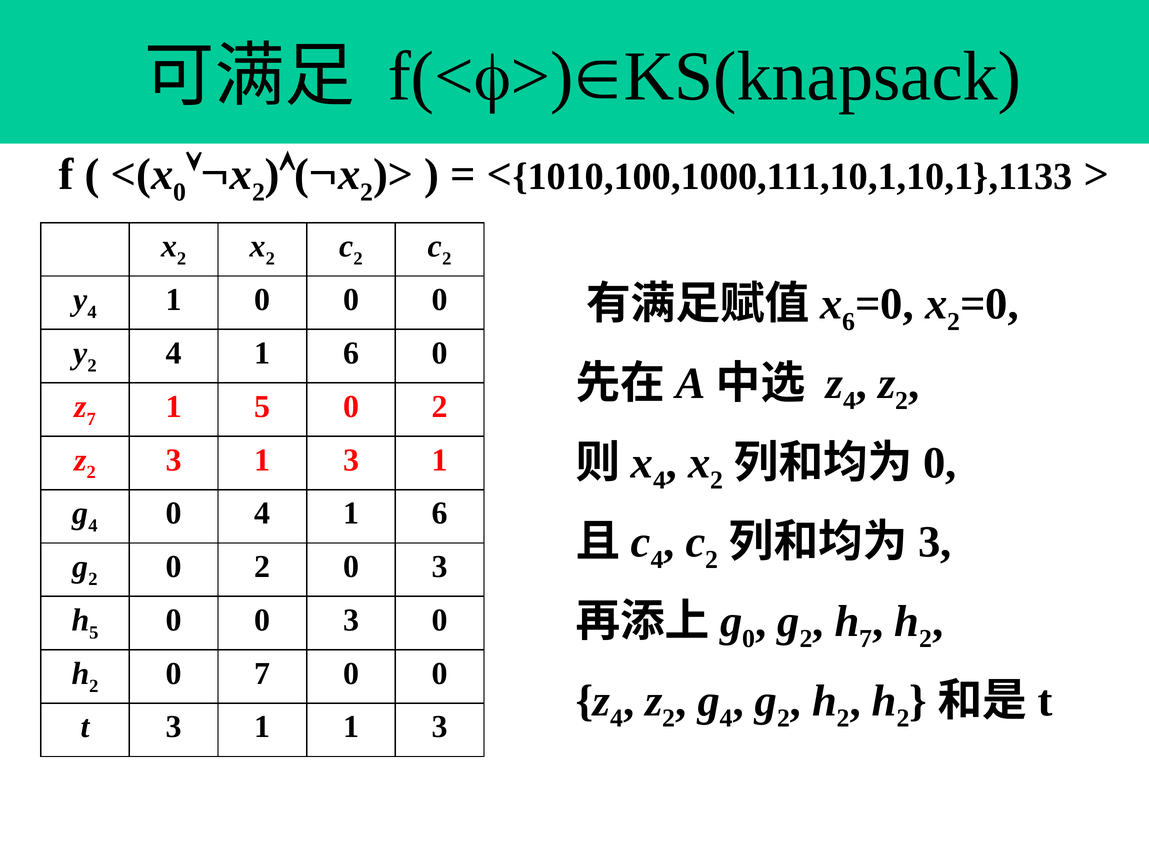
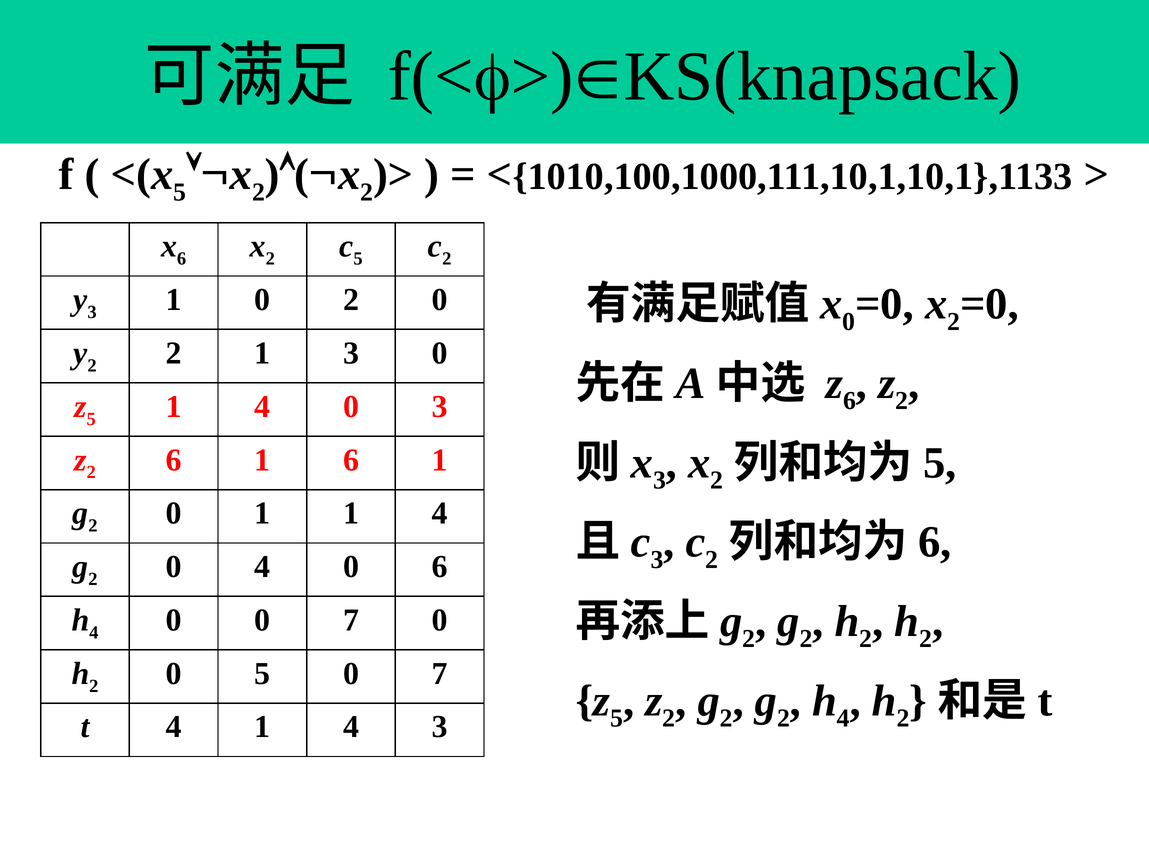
0: 0 -> 5 (180, 192)
2: 2 -> 6 (182, 259)
2: 2 -> 5 (358, 259)
6: 6 -> 0 (849, 321)
4: 4 -> 3 (92, 312)
1 0 0: 0 -> 2 (351, 300)
4: 4 -> 2 (174, 353)
6: 6 -> 3 (351, 353)
4: 4 -> 6 (850, 401)
7: 7 -> 5 (91, 419)
5: 5 -> 4 (262, 406)
2: 2 -> 3 (440, 406)
3: 3 -> 6 (174, 460)
3: 3 -> 6 (351, 460)
4: 4 -> 3 (660, 480)
0: 0 -> 5 (940, 463)
4: 4 -> 2 (93, 526)
0 4: 4 -> 1 (262, 513)
6: 6 -> 4 (440, 513)
4: 4 -> 3 (657, 559)
3: 3 -> 6 (935, 542)
2: 2 -> 4 (262, 567)
3: 3 -> 6 (440, 567)
0: 0 -> 2 (749, 639)
7: 7 -> 2 (866, 639)
5: 5 -> 4 (94, 632)
0 0 3: 3 -> 7 (351, 620)
0 7: 7 -> 5 (262, 673)
0: 0 -> 7 (440, 673)
4: 4 -> 5 (617, 718)
4: 4 -> 2 (726, 718)
2: 2 -> 4 (843, 718)
t 3: 3 -> 4 (174, 727)
1: 1 -> 4 (351, 727)
